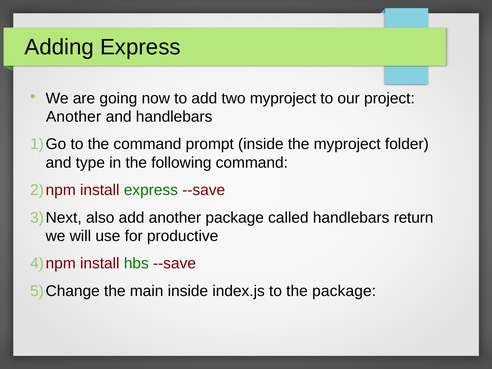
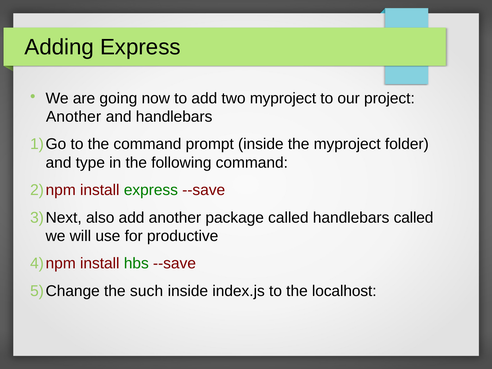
handlebars return: return -> called (414, 218)
main: main -> such (147, 291)
the package: package -> localhost (344, 291)
